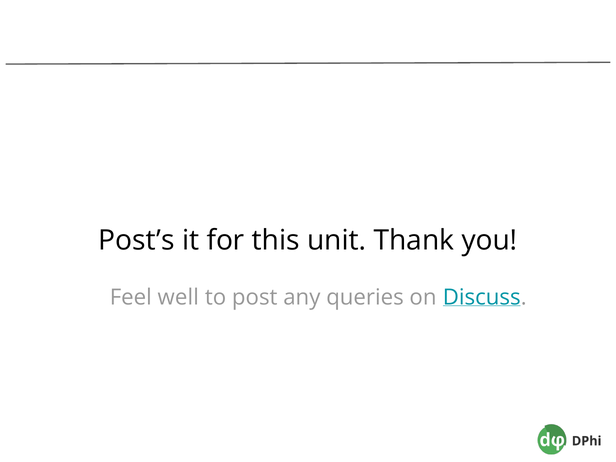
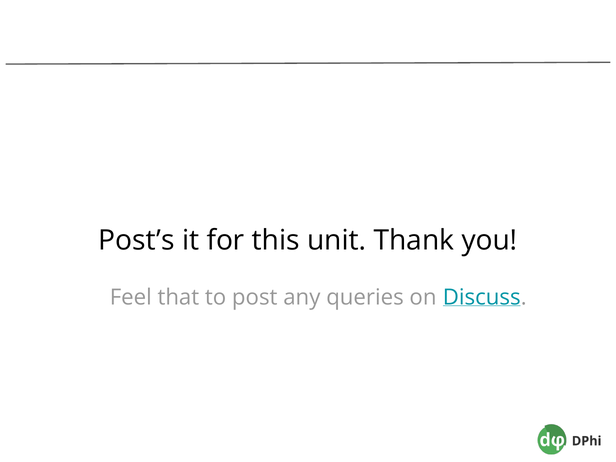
well: well -> that (178, 297)
